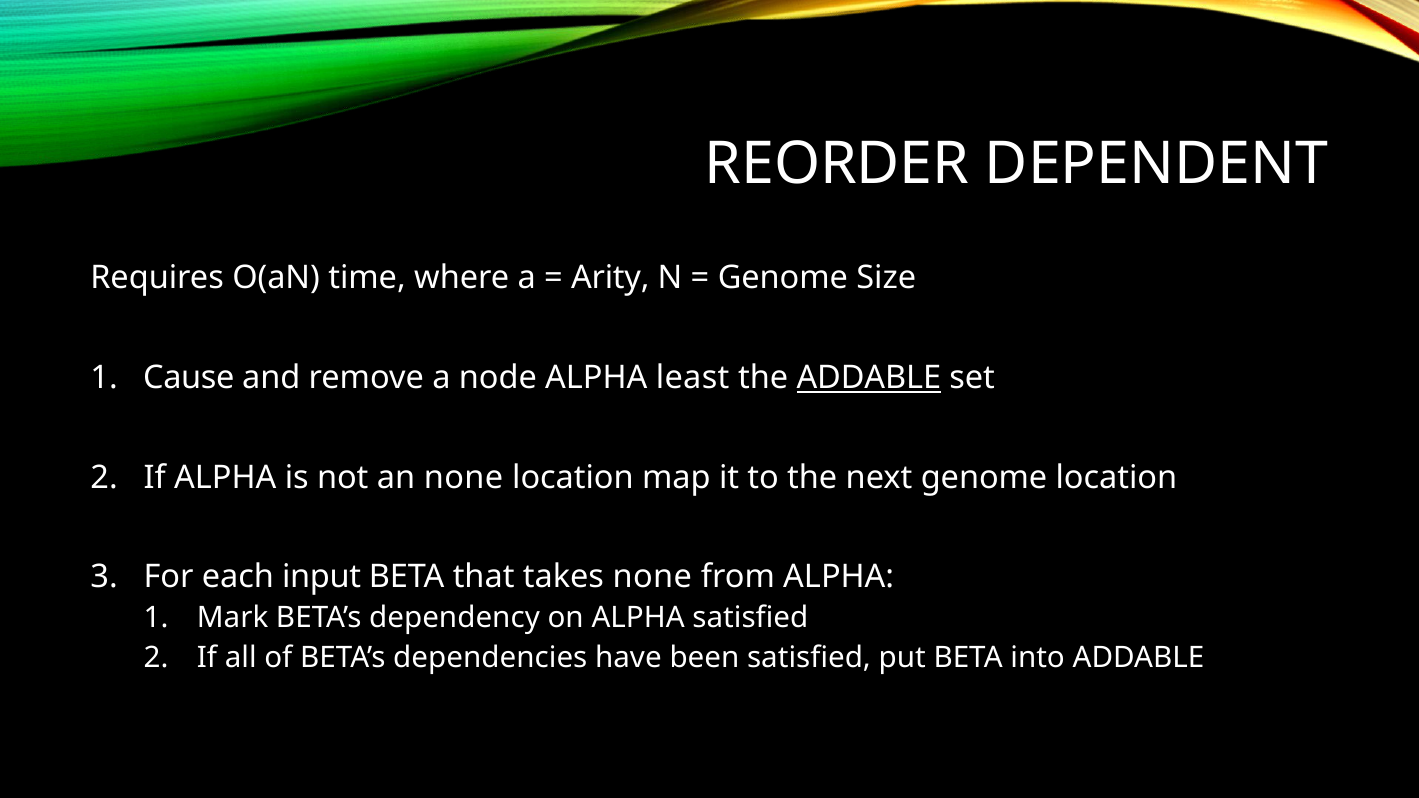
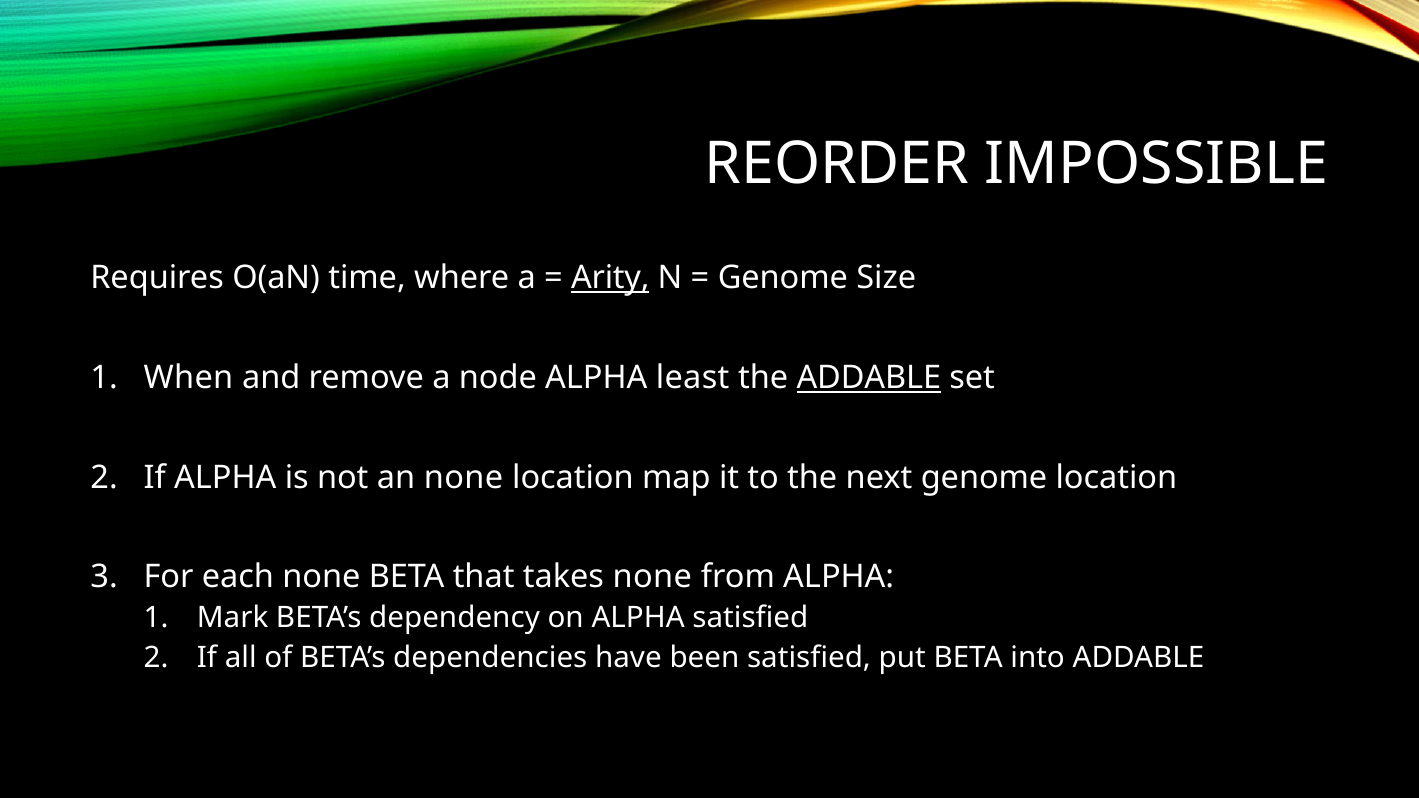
DEPENDENT: DEPENDENT -> IMPOSSIBLE (1157, 164)
Arity underline: none -> present (610, 278)
Cause: Cause -> When (188, 378)
each input: input -> none (321, 577)
